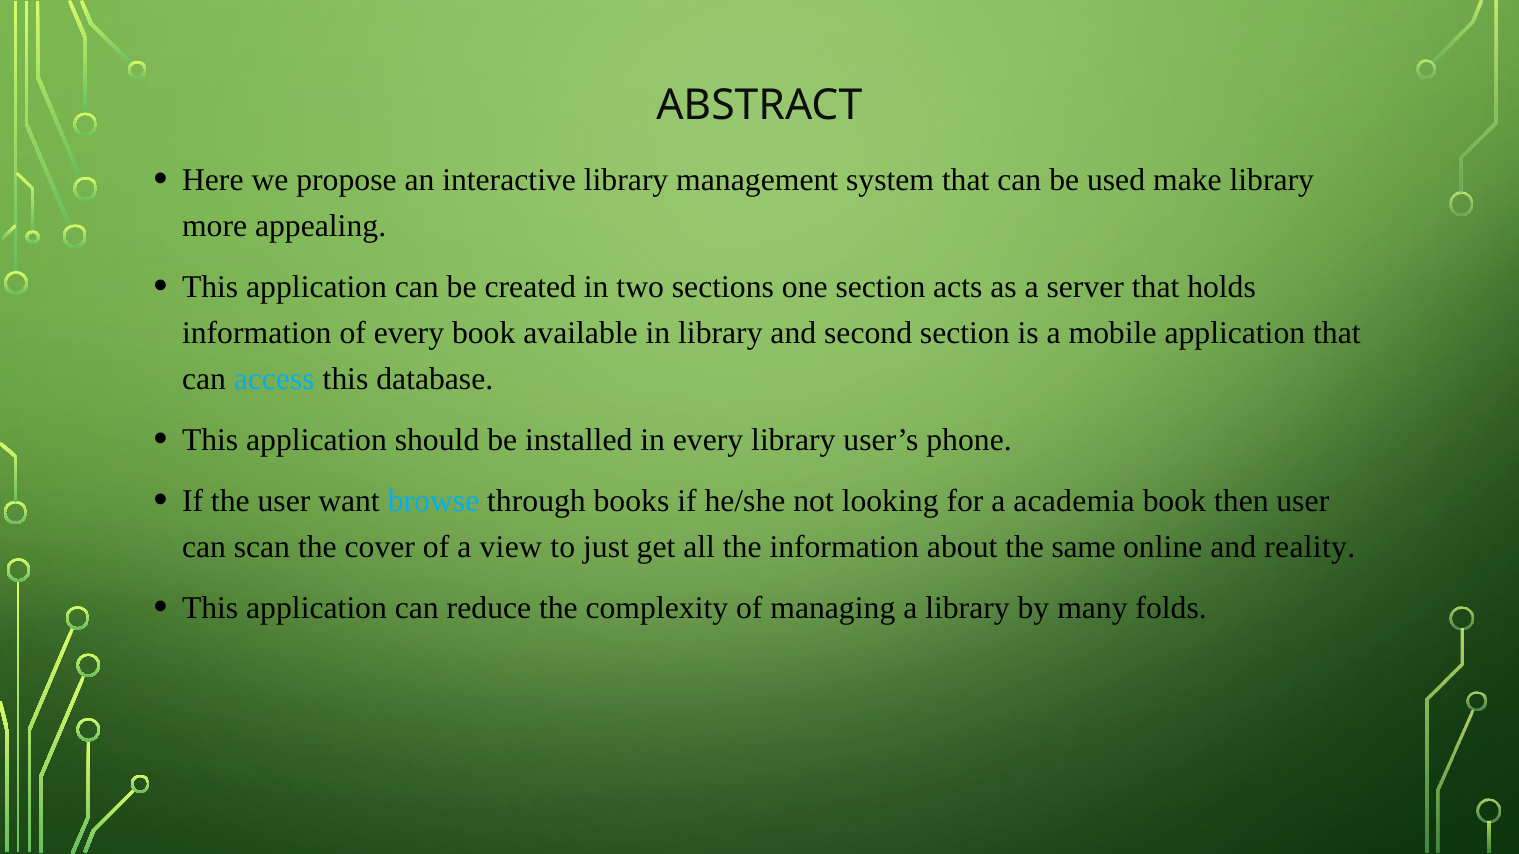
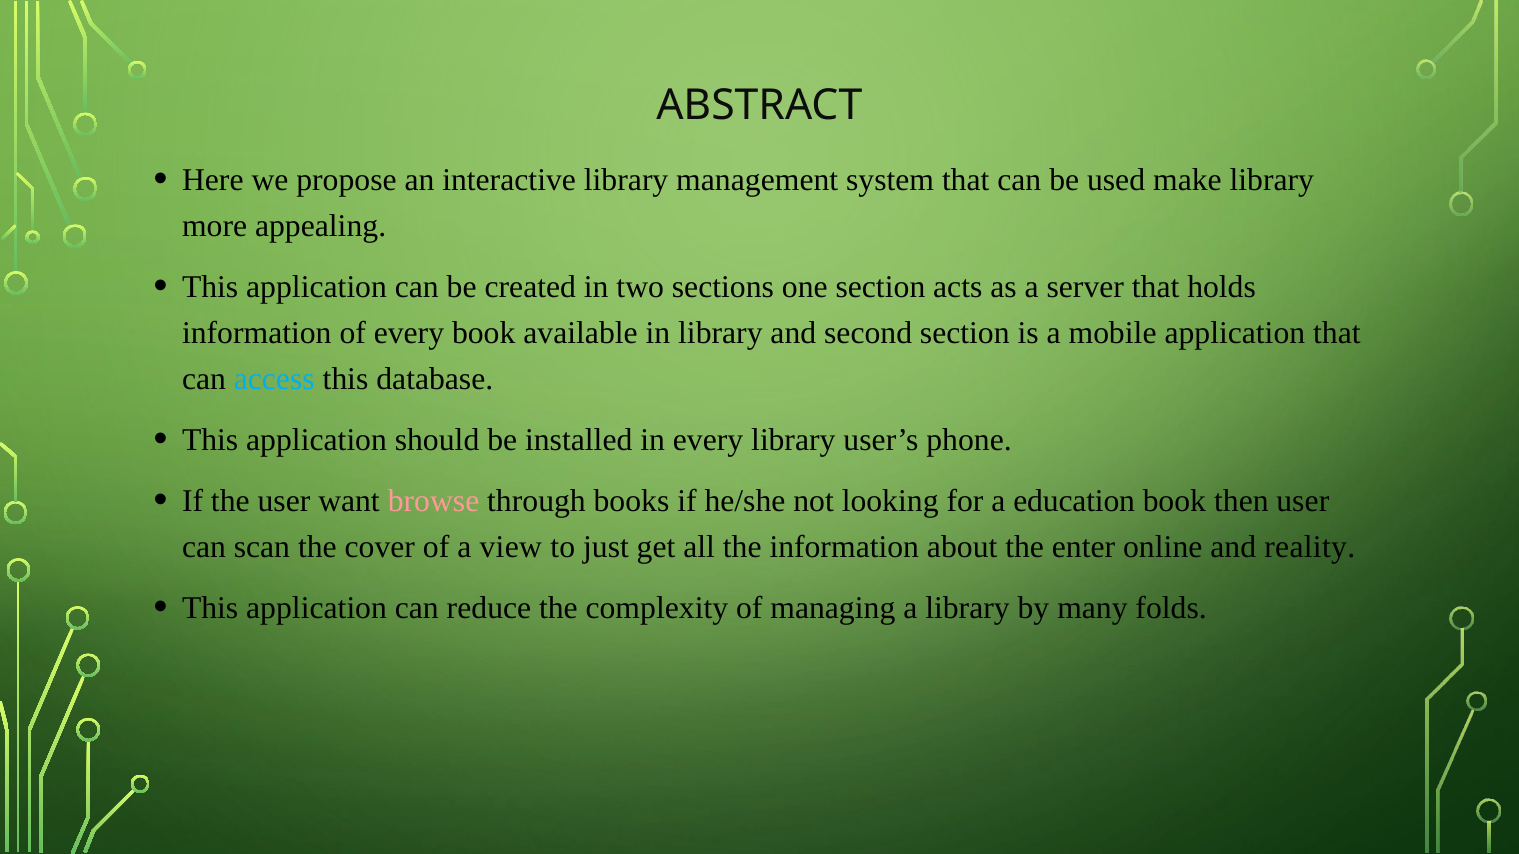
browse colour: light blue -> pink (434, 502)
academia: academia -> education (1074, 502)
same: same -> enter (1084, 547)
